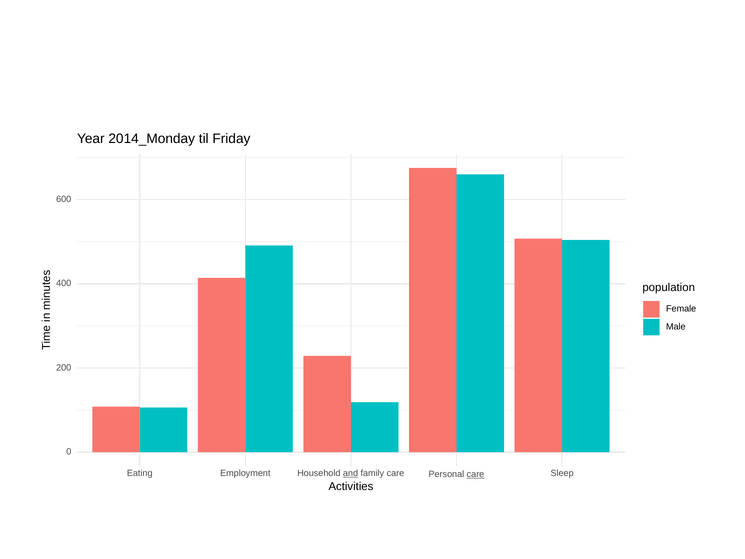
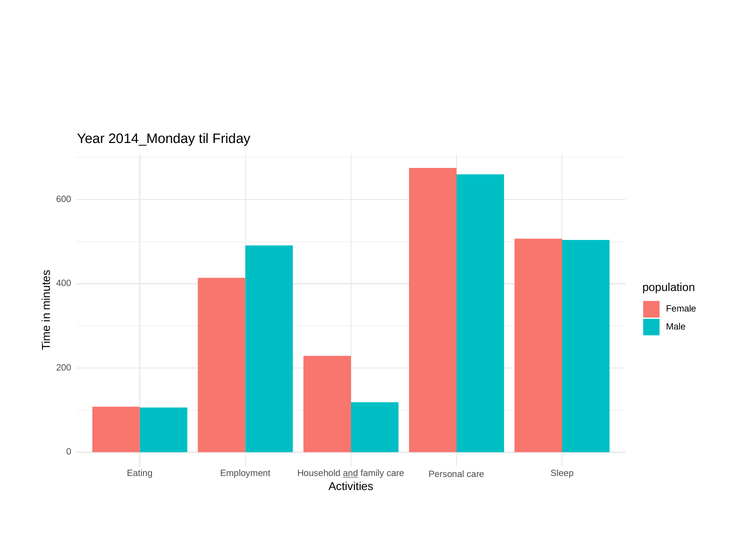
care underline: present -> none (476, 474)
